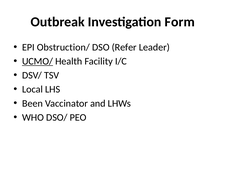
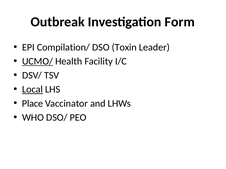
Obstruction/: Obstruction/ -> Compilation/ (63, 47)
Refer: Refer -> Toxin (124, 47)
Local underline: none -> present (32, 90)
Been: Been -> Place (32, 104)
